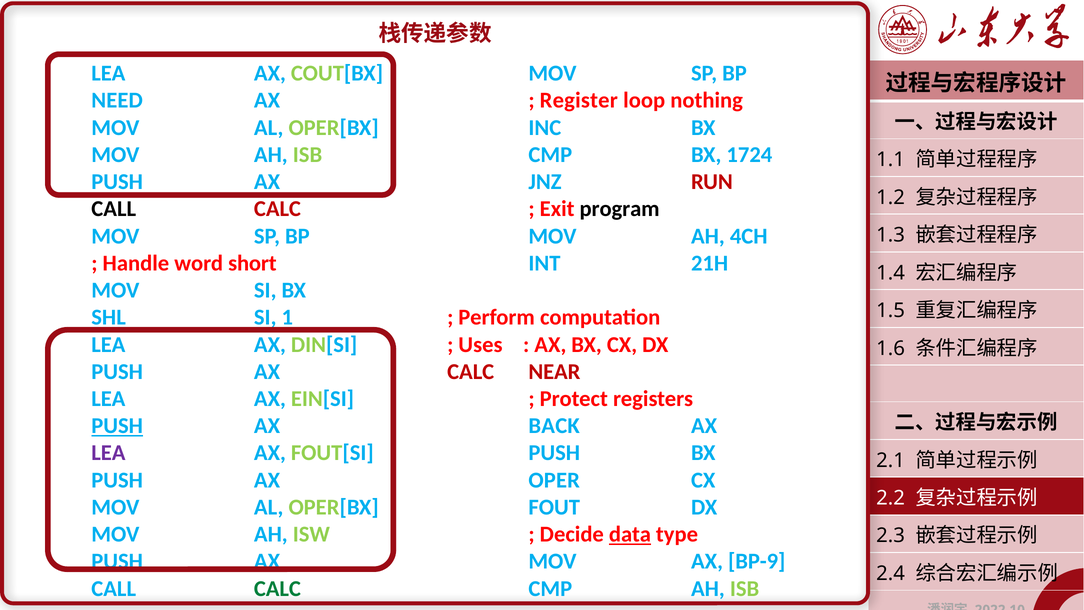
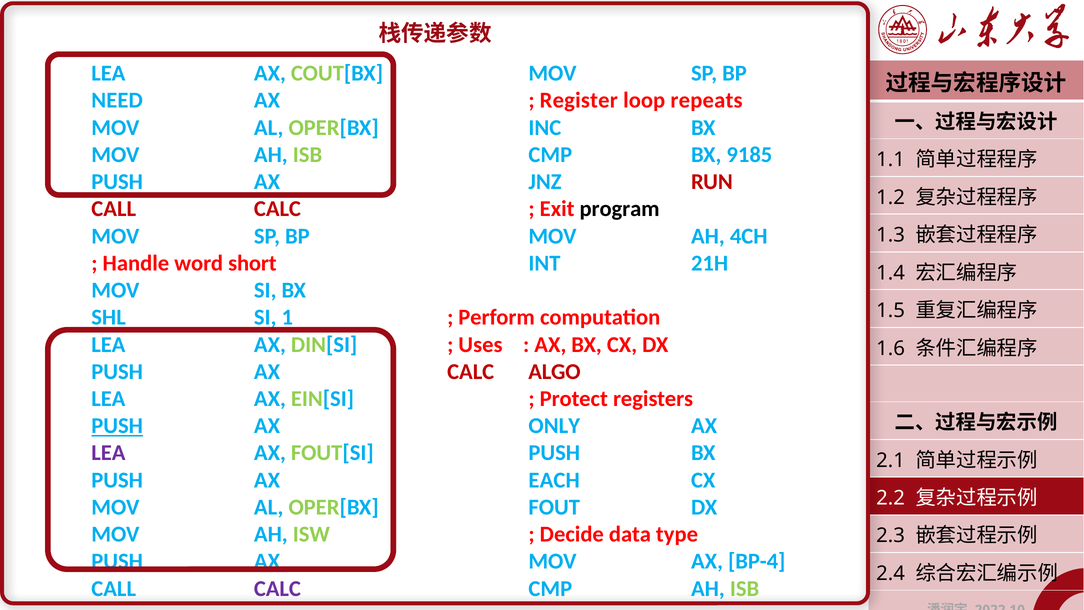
nothing: nothing -> repeats (707, 100)
1724: 1724 -> 9185 (749, 155)
CALL colour: black -> red (114, 209)
NEAR: NEAR -> ALGO (554, 372)
BACK: BACK -> ONLY (554, 426)
OPER: OPER -> EACH (554, 480)
data underline: present -> none (630, 534)
BP-9: BP-9 -> BP-4 (757, 561)
CALC colour: green -> purple (277, 588)
